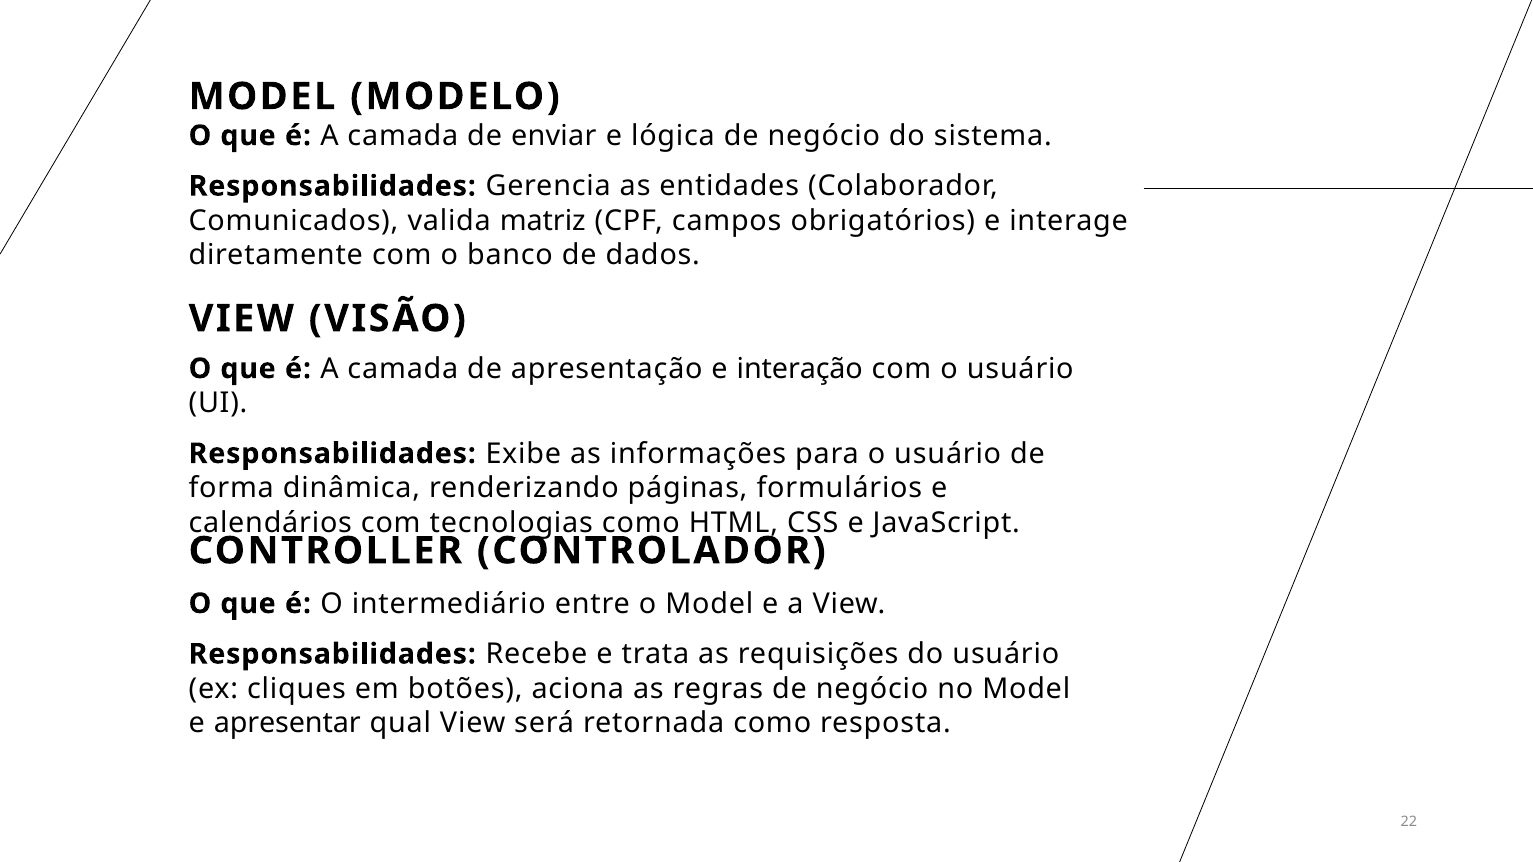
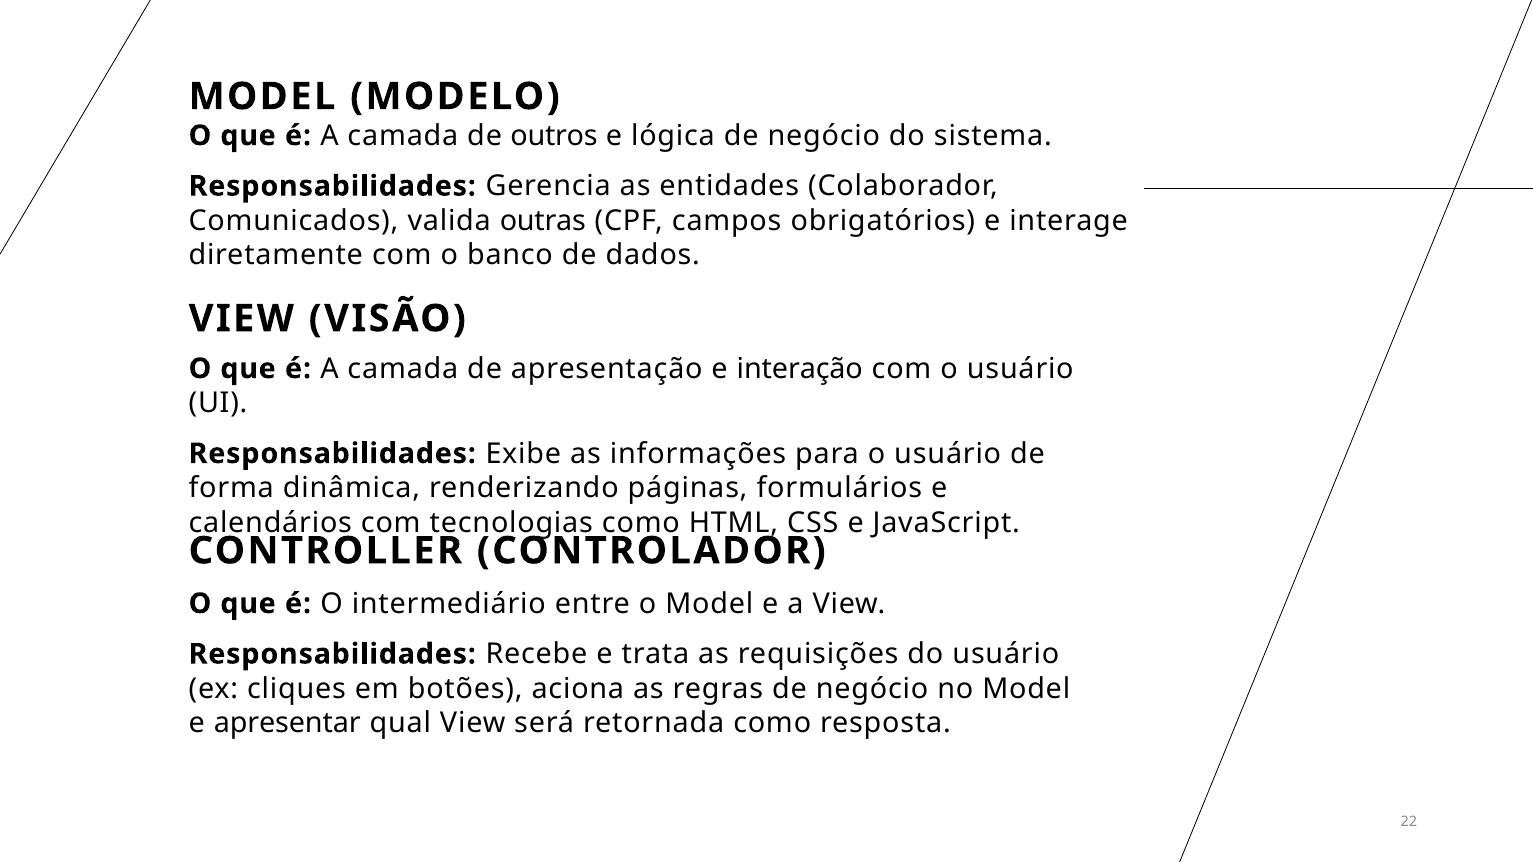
enviar: enviar -> outros (554, 136)
matriz: matriz -> outras (543, 221)
